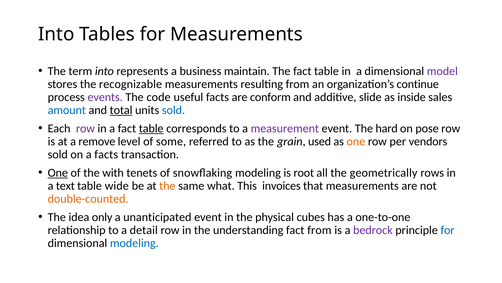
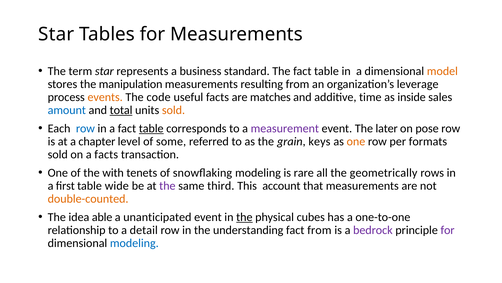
Into: Into -> Star (56, 34)
term into: into -> star (104, 71)
maintain: maintain -> standard (247, 71)
model colour: purple -> orange (442, 71)
recognizable: recognizable -> manipulation (131, 84)
continue: continue -> leverage (418, 84)
events colour: purple -> orange (105, 97)
conform: conform -> matches (270, 97)
slide: slide -> time (370, 97)
sold colour: blue -> orange (174, 110)
row colour: purple -> blue (85, 128)
hard: hard -> later (387, 128)
remove: remove -> chapter (97, 141)
used: used -> keys (319, 141)
vendors: vendors -> formats (428, 141)
One underline: present -> none (58, 172)
root: root -> rare (304, 172)
text: text -> ﬁrst (65, 185)
the colour: orange -> purple (167, 185)
what: what -> third (221, 185)
invoices: invoices -> account (281, 185)
only: only -> able (102, 217)
the underline: none -> present (244, 217)
for colour: blue -> purple (448, 230)
